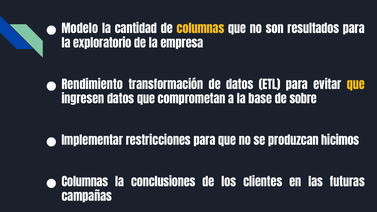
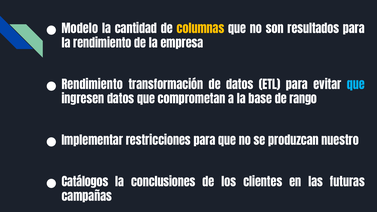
la exploratorio: exploratorio -> rendimiento (102, 44)
que colour: yellow -> light blue (356, 85)
sobre: sobre -> rango (303, 100)
hicimos: hicimos -> nuestro (340, 141)
Columnas: Columnas -> Catálogos (85, 182)
